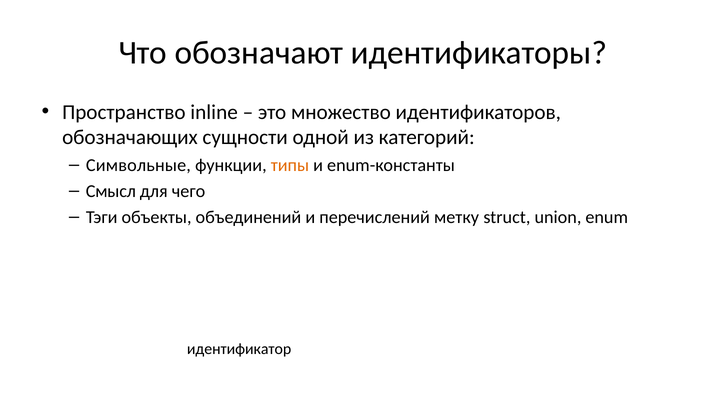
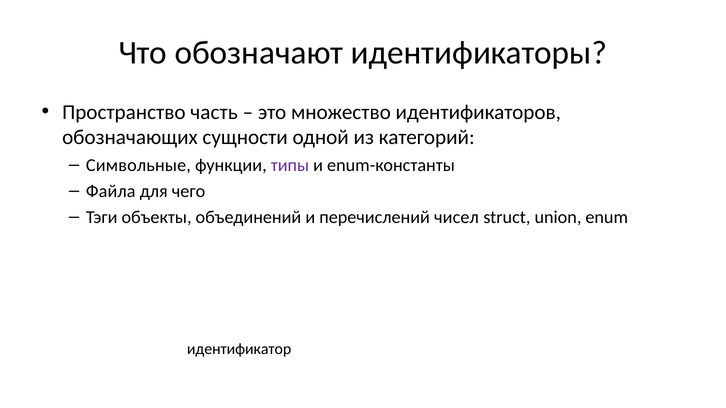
inline: inline -> часть (214, 112)
типы colour: orange -> purple (290, 165)
Смысл: Смысл -> Файла (111, 191)
метку: метку -> чисел (456, 217)
